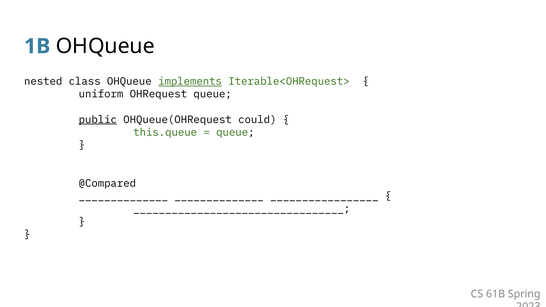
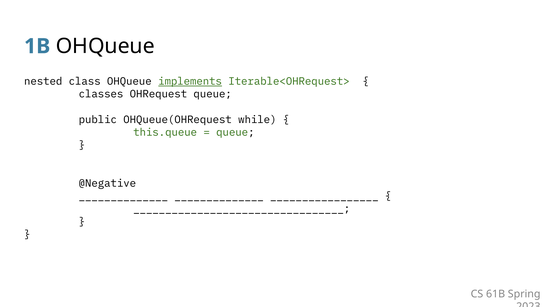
uniform: uniform -> classes (101, 94)
public underline: present -> none (98, 120)
could: could -> while (257, 120)
@Compared: @Compared -> @Negative (107, 183)
